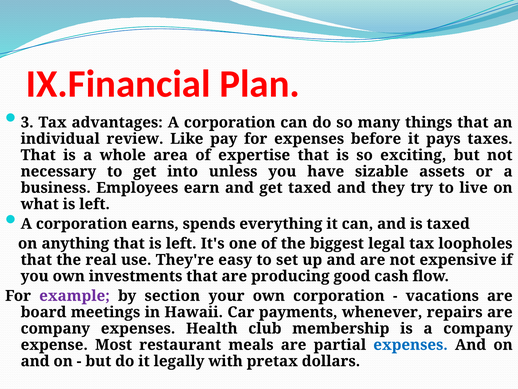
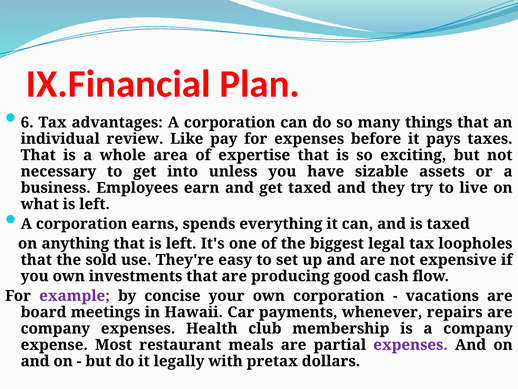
3: 3 -> 6 (27, 122)
real: real -> sold (101, 260)
section: section -> concise (172, 295)
expenses colour: blue -> purple (411, 344)
